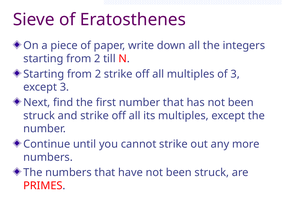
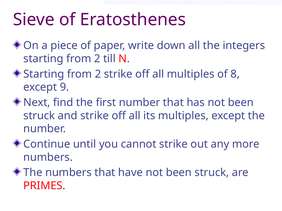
of 3: 3 -> 8 (235, 74)
except 3: 3 -> 9 (64, 87)
